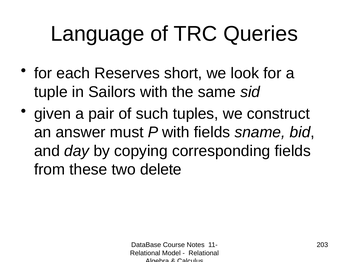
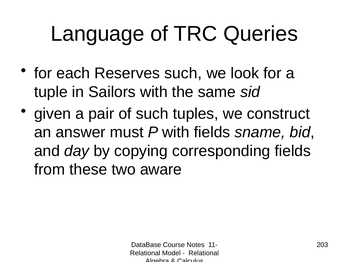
Reserves short: short -> such (183, 73)
delete: delete -> aware (161, 169)
